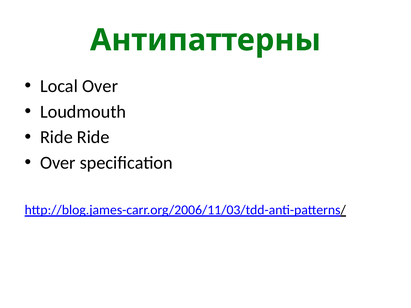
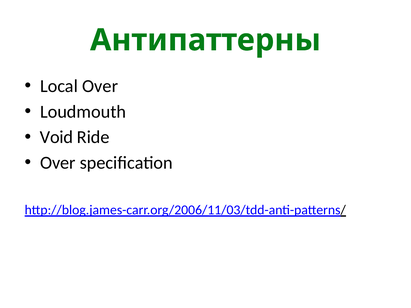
Ride: Ride -> Void (57, 137)
